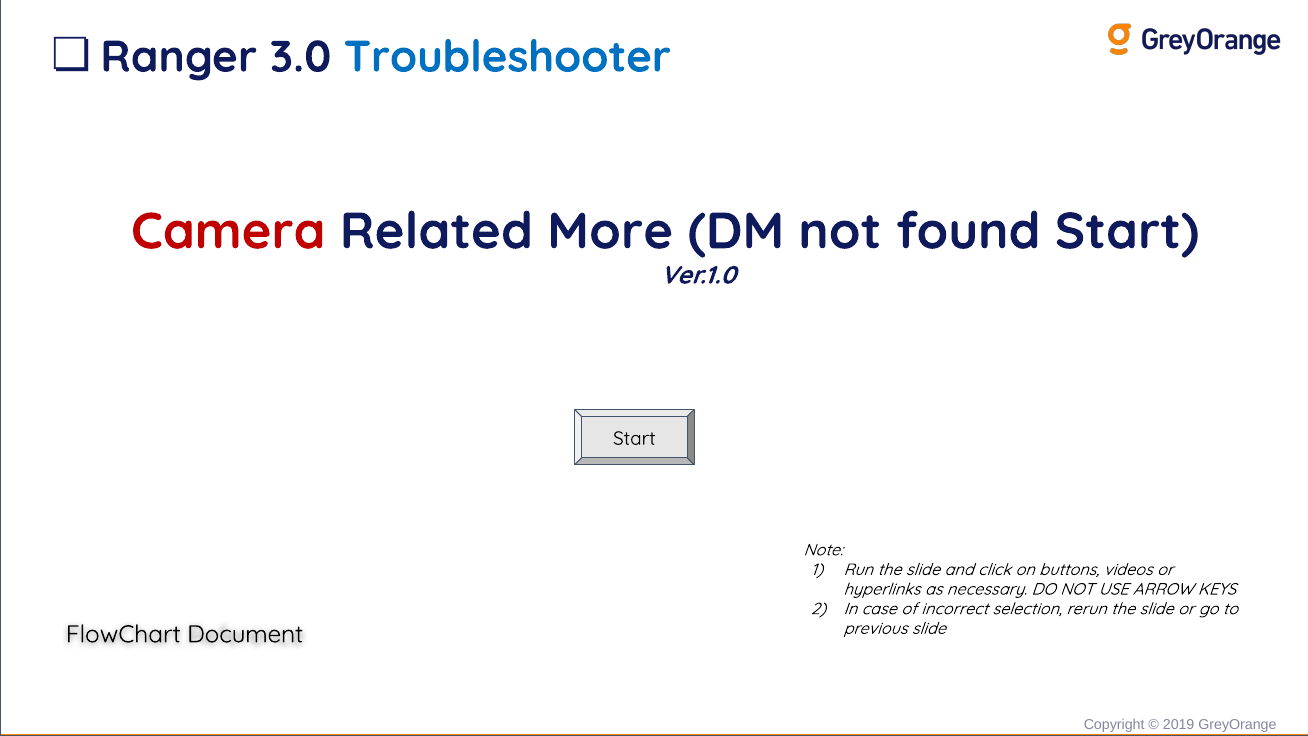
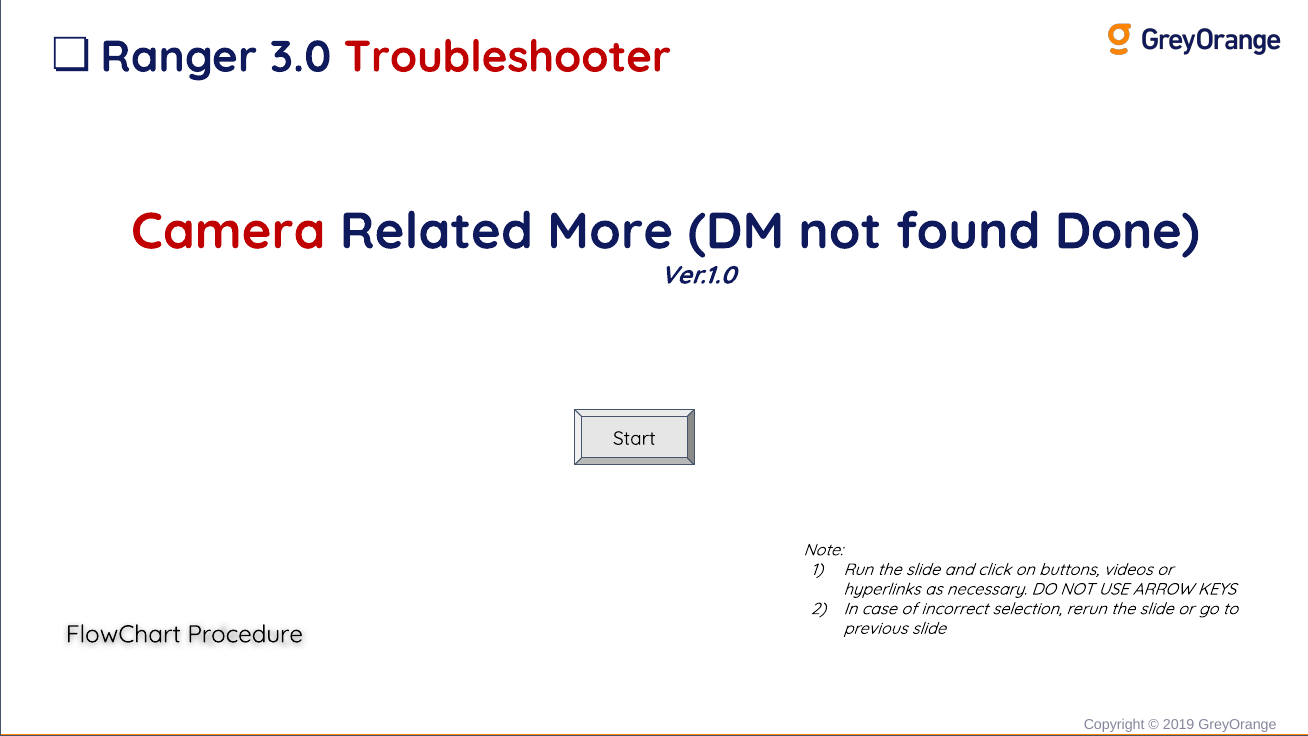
Troubleshooter colour: blue -> red (507, 57)
found Start: Start -> Done (1127, 231)
Document: Document -> Procedure (245, 634)
